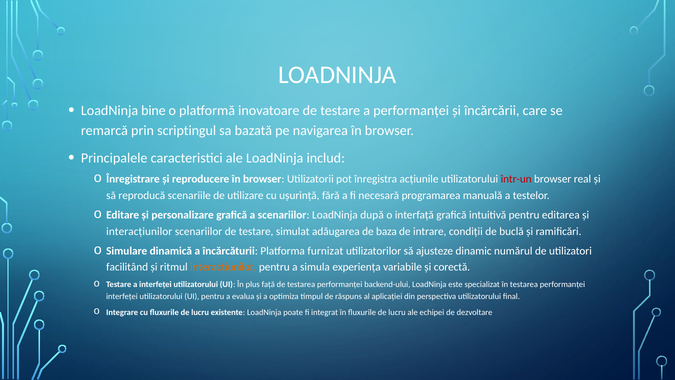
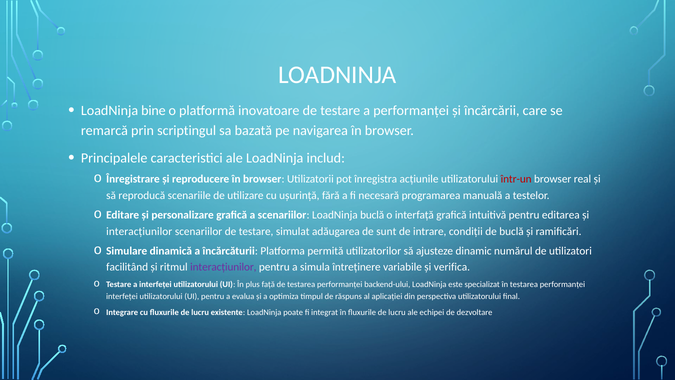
LoadNinja după: după -> buclă (372, 215)
baza: baza -> sunt (386, 231)
furnizat: furnizat -> permită (325, 251)
interacțiunilor colour: orange -> purple (223, 267)
experiența: experiența -> întreținere (357, 267)
corectă: corectă -> verifica (452, 267)
